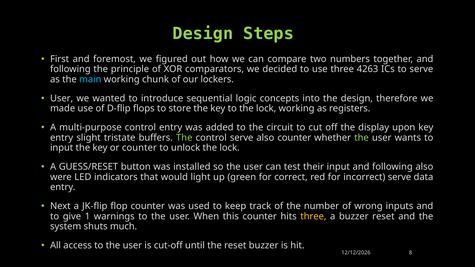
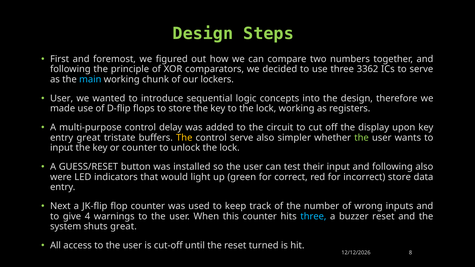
4263: 4263 -> 3362 (368, 69)
control entry: entry -> delay (171, 128)
entry slight: slight -> great (89, 138)
The colour: light green -> yellow (184, 138)
also counter: counter -> simpler (294, 138)
incorrect serve: serve -> store (399, 177)
1: 1 -> 4 (88, 217)
three colour: yellow -> light blue (313, 217)
shuts much: much -> great (123, 227)
reset buzzer: buzzer -> turned (264, 246)
